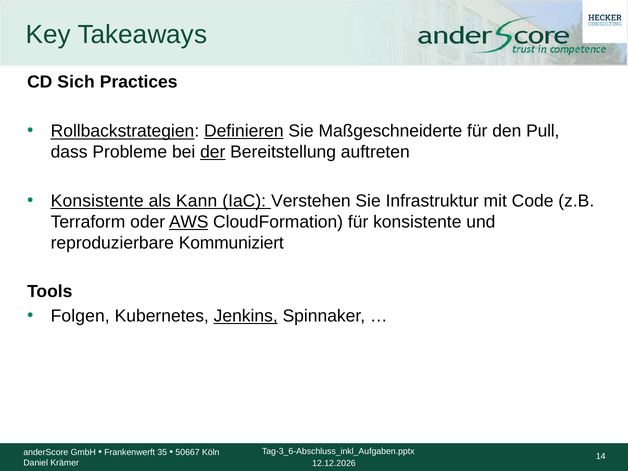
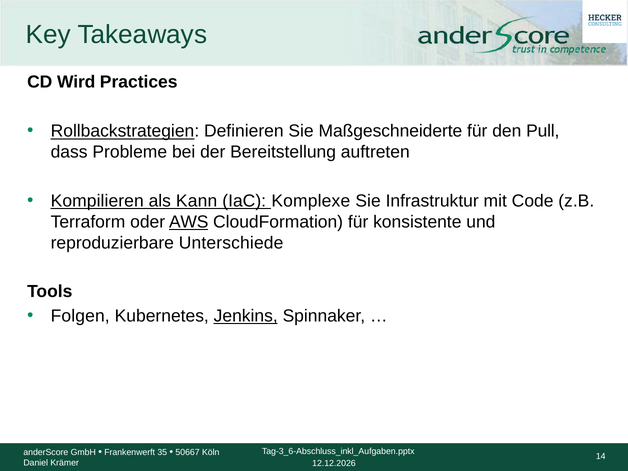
Sich: Sich -> Wird (76, 82)
Definieren underline: present -> none (244, 131)
der underline: present -> none (213, 152)
Konsistente: Konsistente -> Kompilieren (97, 201)
Verstehen: Verstehen -> Komplexe (311, 201)
Kommuniziert: Kommuniziert -> Unterschiede (231, 243)
